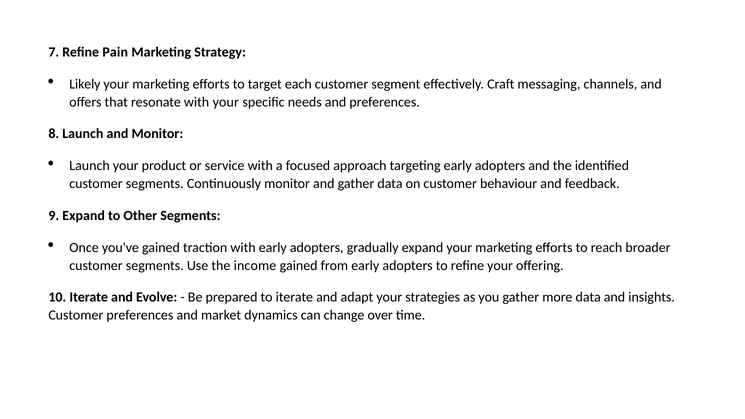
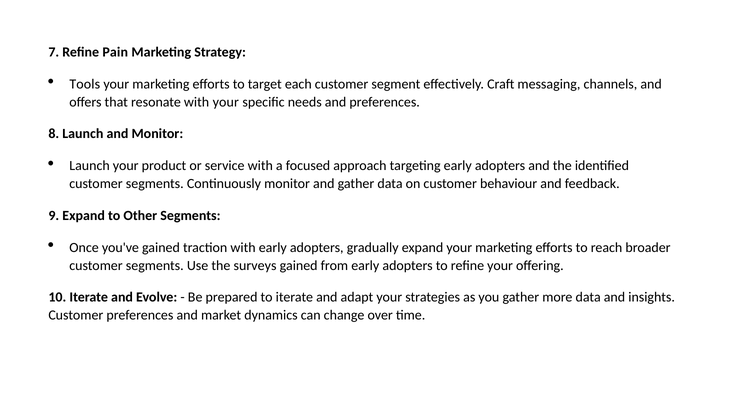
Likely: Likely -> Tools (85, 84)
income: income -> surveys (255, 265)
